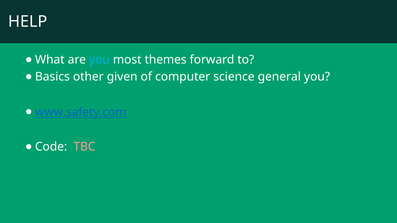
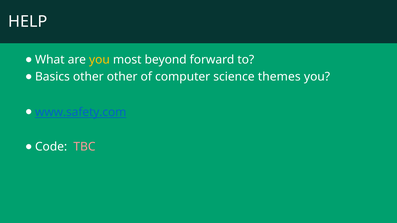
you colour: light blue -> yellow (99, 60)
themes: themes -> beyond (166, 60)
other given: given -> other (122, 77)
general: general -> themes (279, 77)
